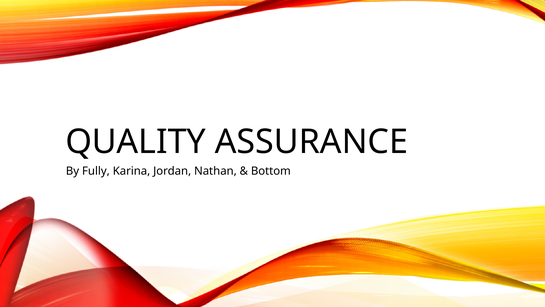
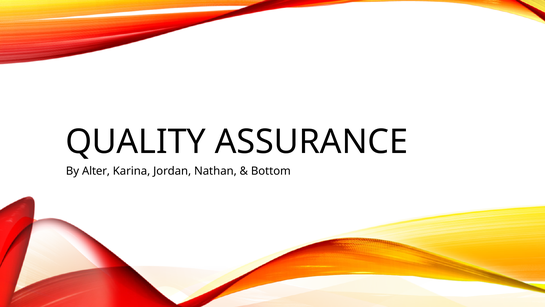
Fully: Fully -> Alter (96, 171)
